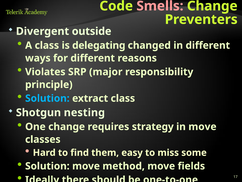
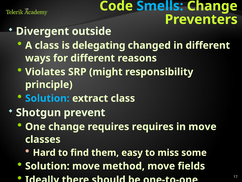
Smells colour: pink -> light blue (160, 6)
major: major -> might (106, 72)
nesting: nesting -> prevent (84, 112)
requires strategy: strategy -> requires (153, 126)
